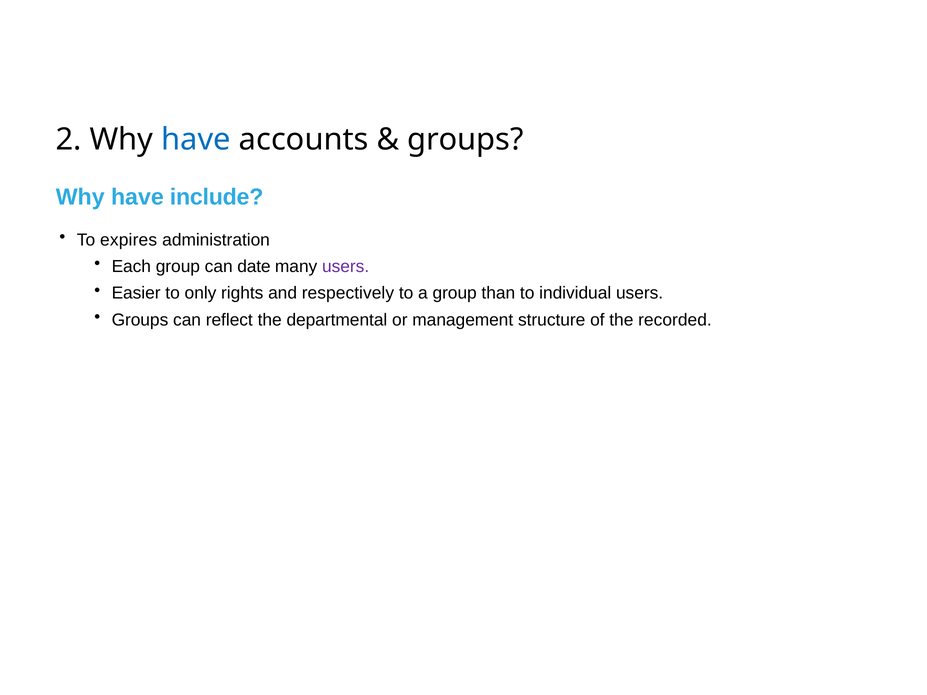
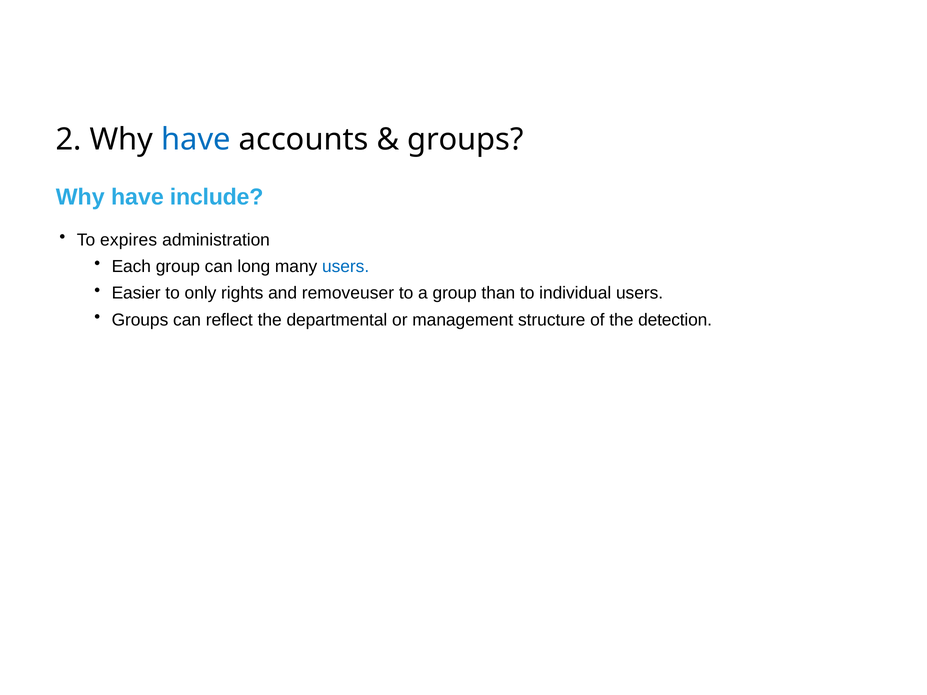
date: date -> long (254, 267)
users colour: purple -> blue (346, 267)
respectively: respectively -> removeuser (348, 293)
recorded: recorded -> detection (675, 320)
